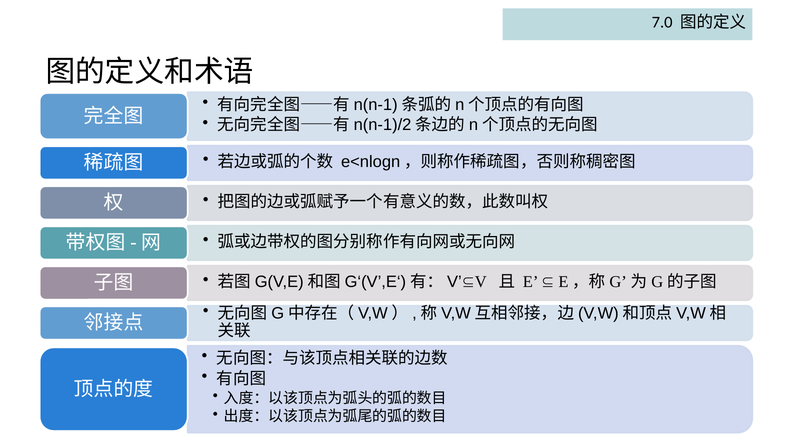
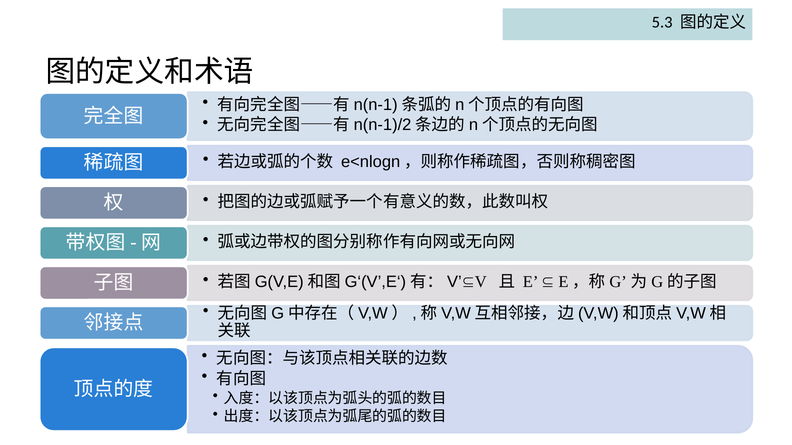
7.0: 7.0 -> 5.3 (662, 22)
